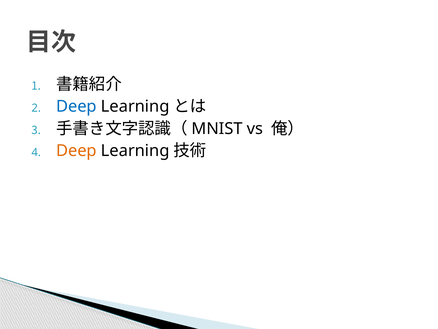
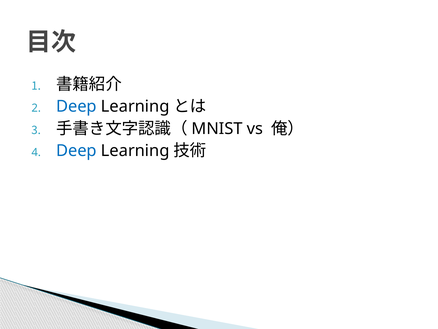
Deep colour: orange -> blue (76, 151)
